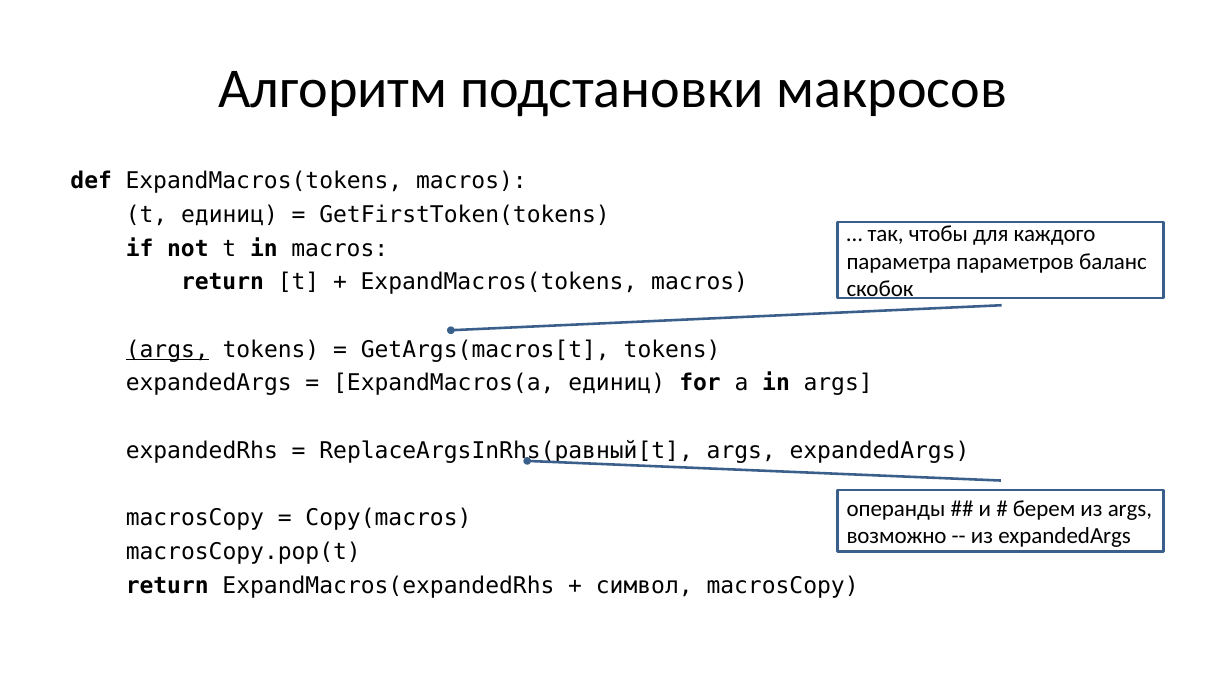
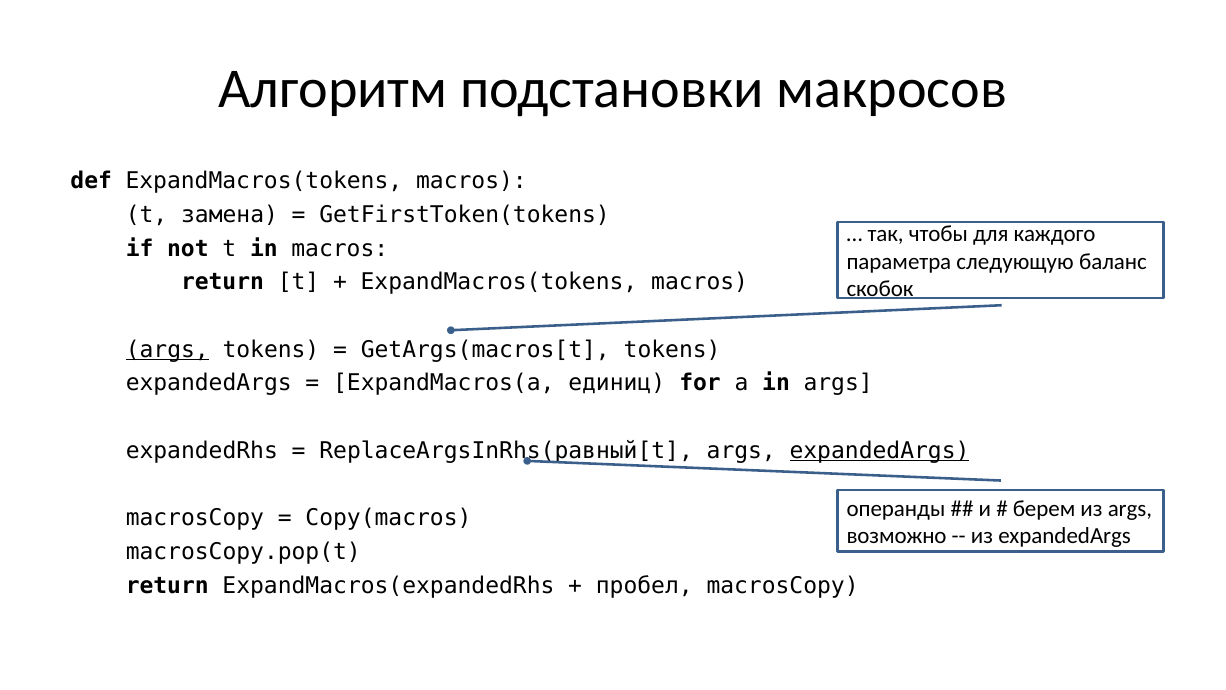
t единиц: единиц -> замена (230, 215)
параметров: параметров -> следующую (1015, 261)
expandedArgs underline: none -> present (880, 451)
символ: символ -> пробел (644, 585)
